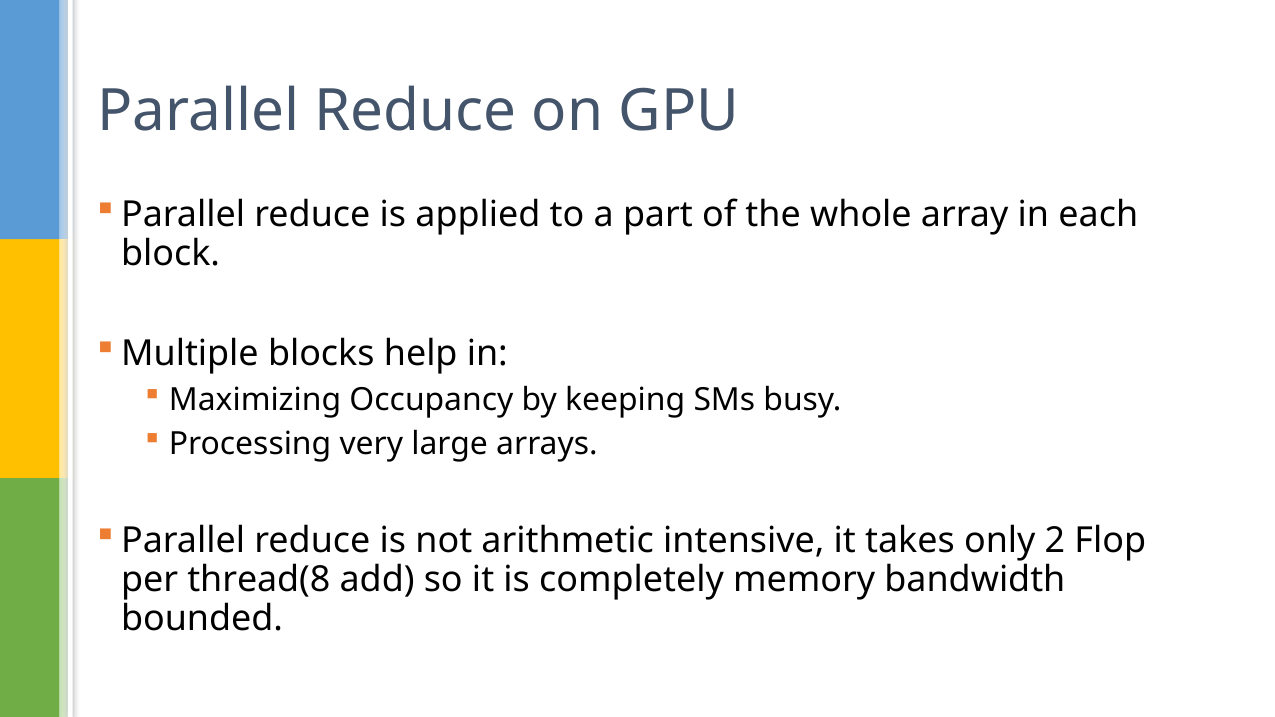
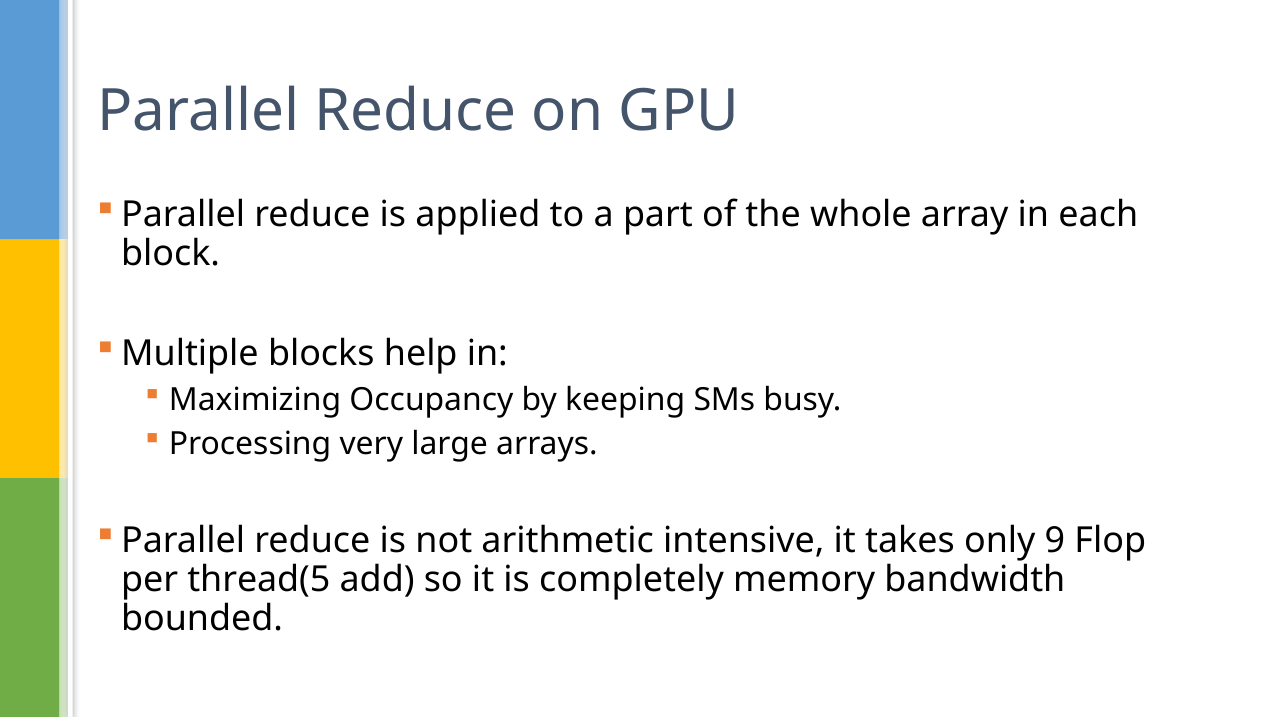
2: 2 -> 9 (1055, 541)
thread(8: thread(8 -> thread(5 (259, 580)
